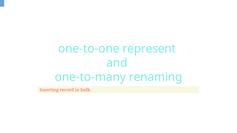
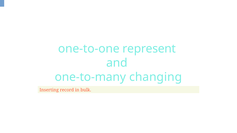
renaming: renaming -> changing (156, 77)
